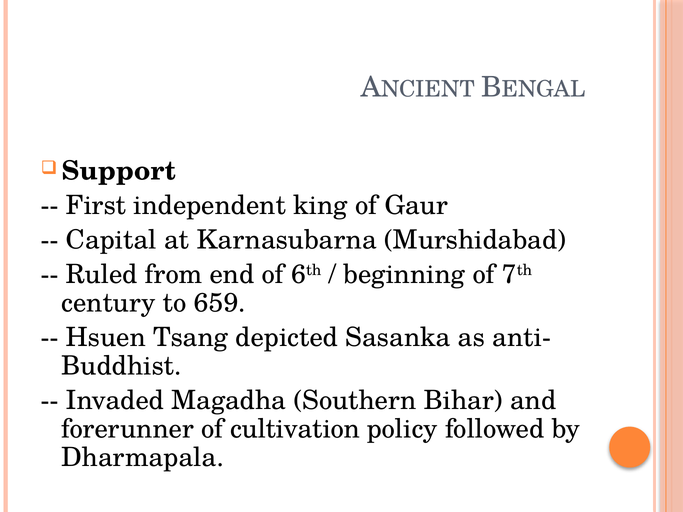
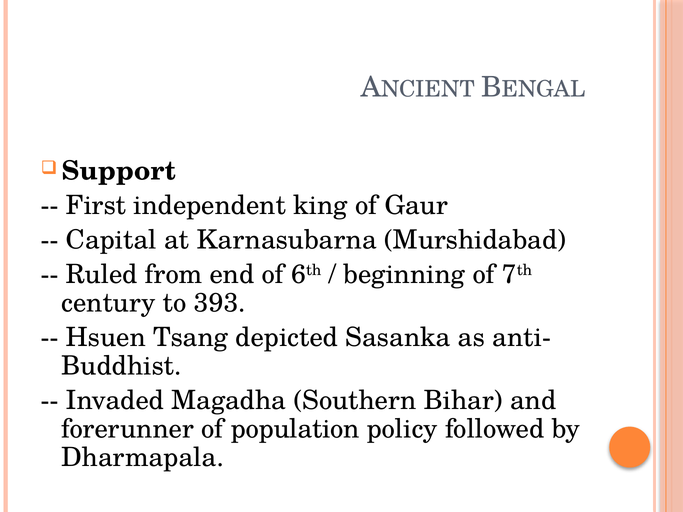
659: 659 -> 393 (220, 303)
cultivation: cultivation -> population (295, 429)
